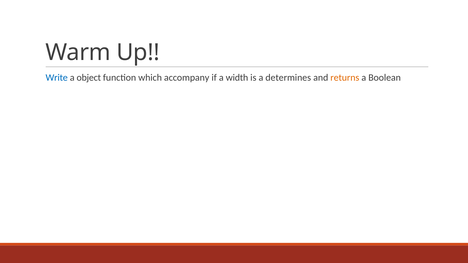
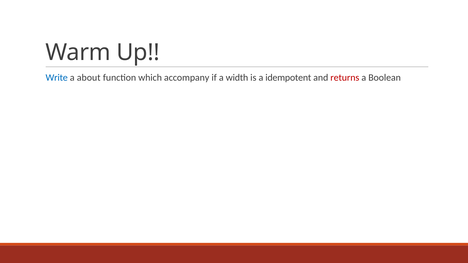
object: object -> about (89, 78)
determines: determines -> idempotent (288, 78)
returns colour: orange -> red (345, 78)
